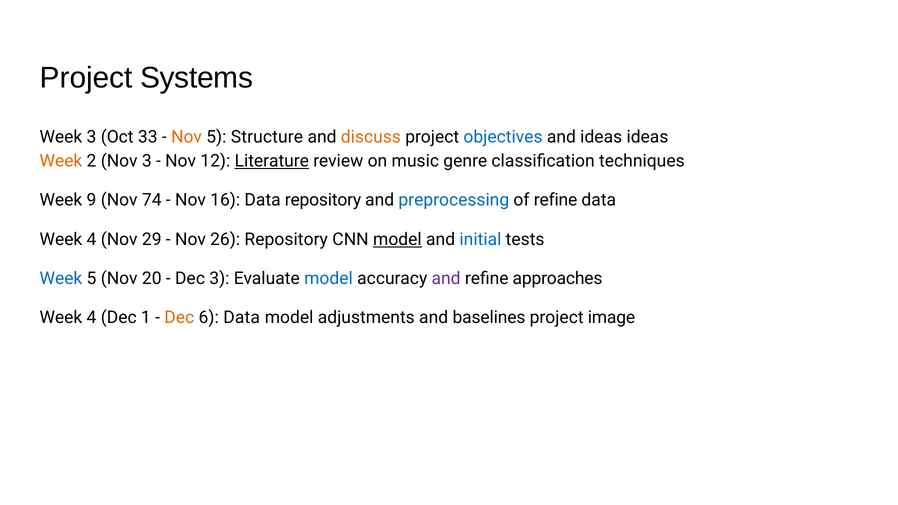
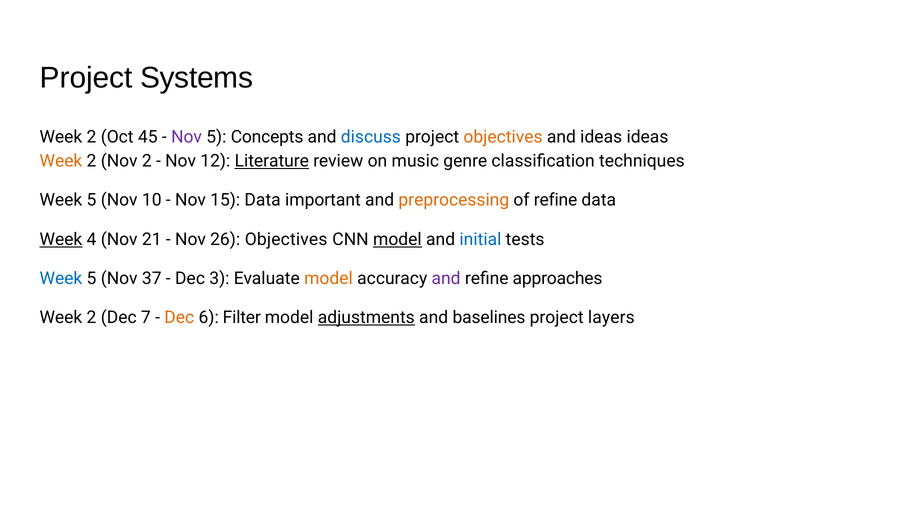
3: 3 -> 2 (91, 137)
33: 33 -> 45 (148, 137)
Nov colour: orange -> purple (187, 137)
Structure: Structure -> Concepts (267, 137)
discuss colour: orange -> blue (371, 137)
objectives colour: blue -> orange (503, 137)
Nov 3: 3 -> 2 (147, 161)
9: 9 -> 5 (91, 200)
74: 74 -> 10 (152, 200)
16: 16 -> 15 (225, 200)
Data repository: repository -> important (323, 200)
preprocessing colour: blue -> orange (454, 200)
Week underline: none -> present (61, 239)
29: 29 -> 21 (152, 239)
26 Repository: Repository -> Objectives (286, 239)
20: 20 -> 37 (152, 278)
model colour: blue -> orange (328, 278)
4: 4 -> 2 (91, 318)
1: 1 -> 7 (146, 318)
6 Data: Data -> Filter (242, 318)
adjustments underline: none -> present (366, 318)
image: image -> layers (611, 318)
